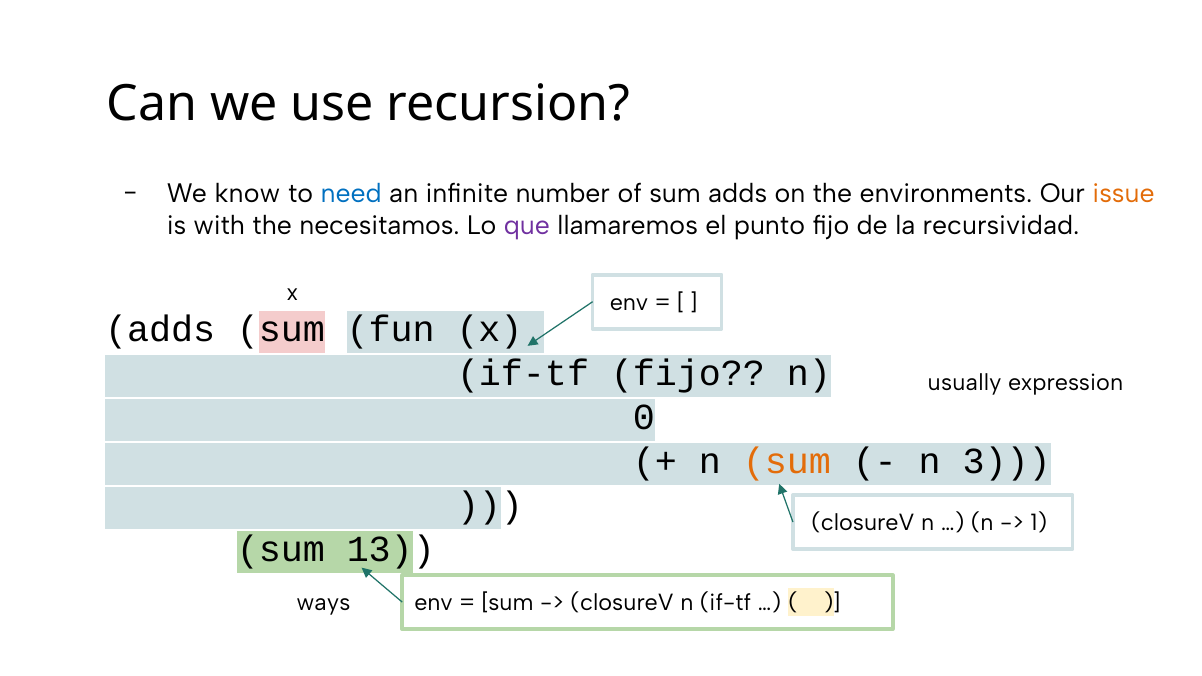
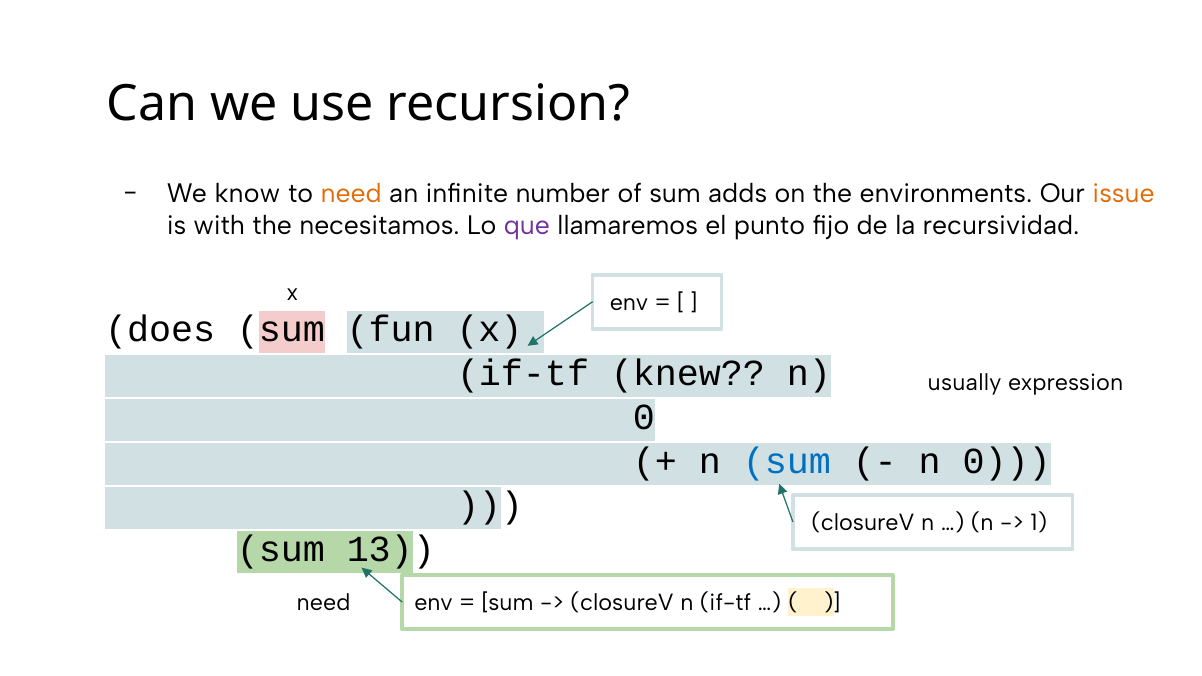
need colour: blue -> orange (351, 193)
adds: adds -> does (160, 330)
if-tf fijo: fijo -> knew (688, 374)
sum colour: orange -> blue (787, 462)
3: 3 -> 0 (1007, 462)
ways: ways -> need (324, 603)
